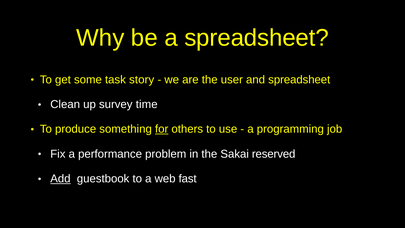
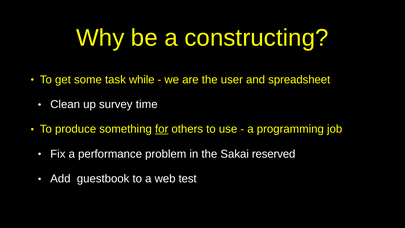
a spreadsheet: spreadsheet -> constructing (256, 38)
story: story -> while (142, 80)
Add underline: present -> none (60, 179)
fast: fast -> test (188, 179)
